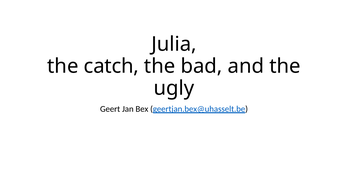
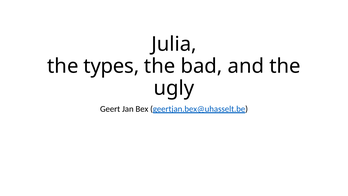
catch: catch -> types (111, 66)
